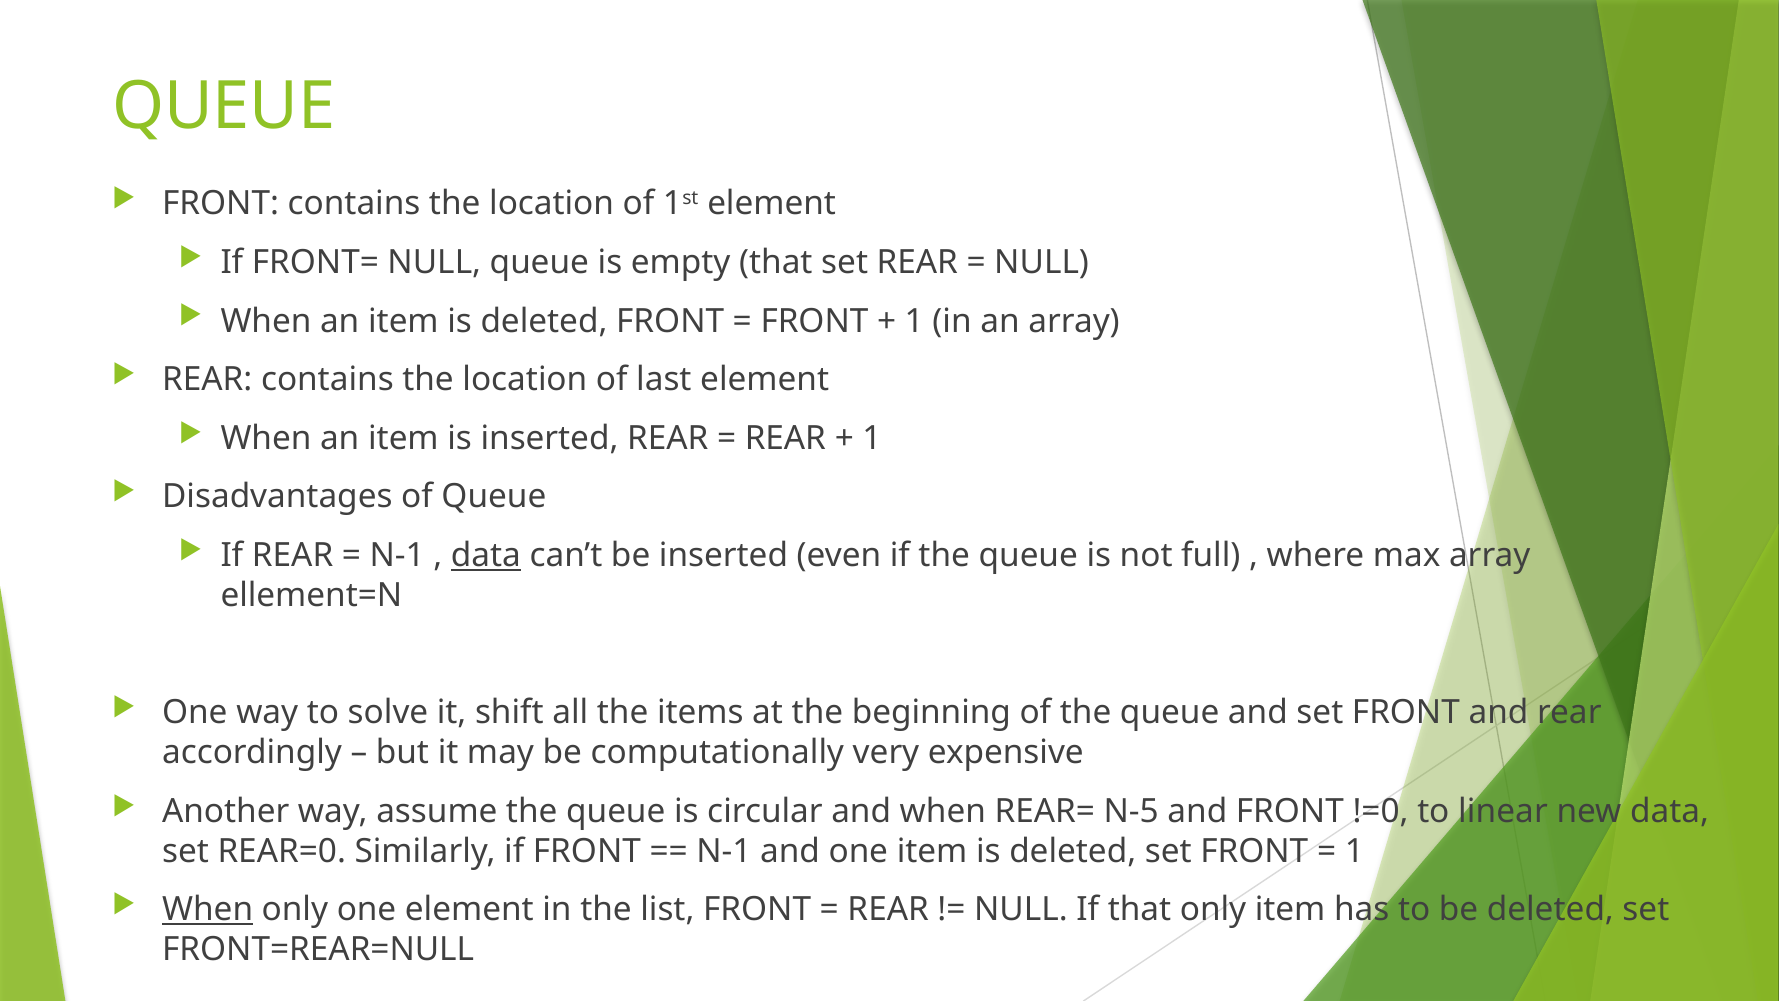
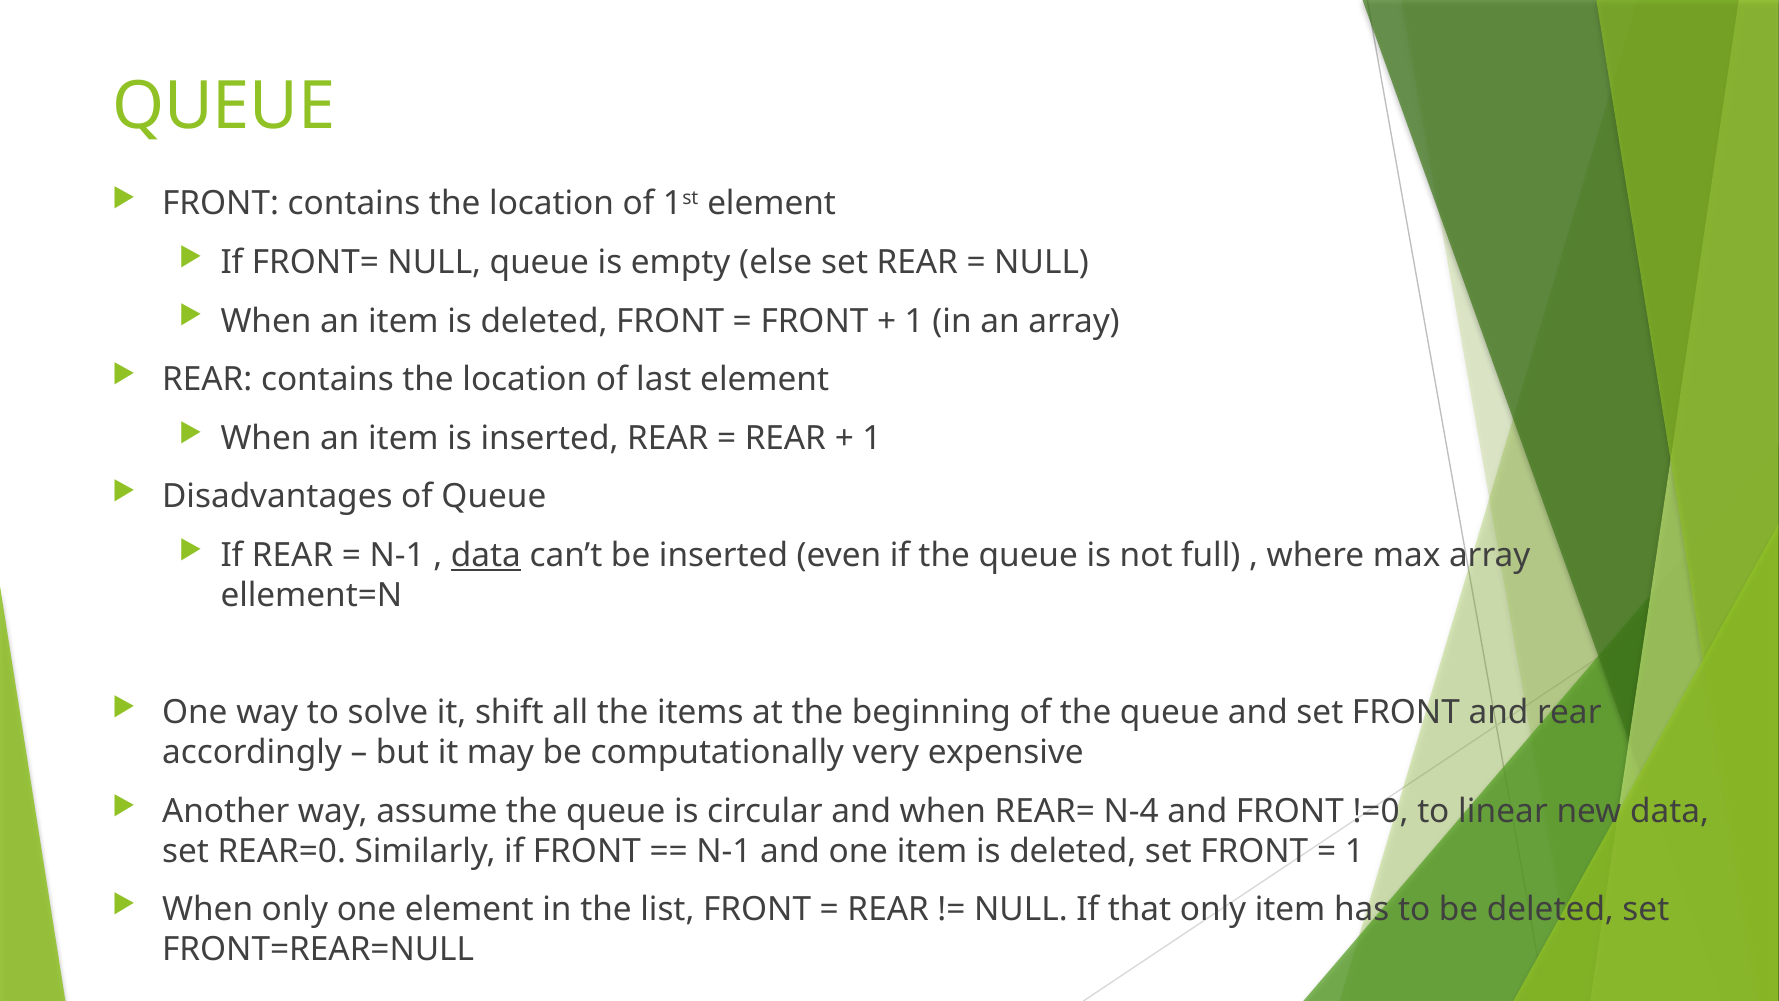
empty that: that -> else (776, 262)
N-5: N-5 -> N-4 (1131, 811)
When underline: present -> none (208, 910)
